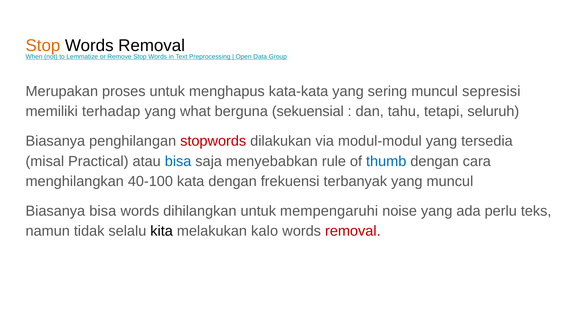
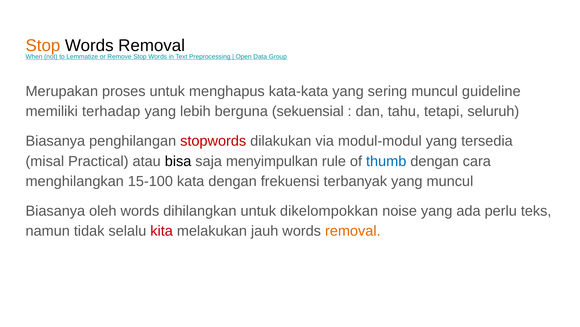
sepresisi: sepresisi -> guideline (491, 91)
what: what -> lebih (195, 111)
bisa colour: blue -> black (178, 161)
menyebabkan: menyebabkan -> menyimpulkan (272, 161)
40-100: 40-100 -> 15-100 (150, 181)
Biasanya bisa: bisa -> oleh (103, 211)
mempengaruhi: mempengaruhi -> dikelompokkan (329, 211)
kita colour: black -> red (162, 231)
kalo: kalo -> jauh (265, 231)
removal colour: red -> orange (353, 231)
